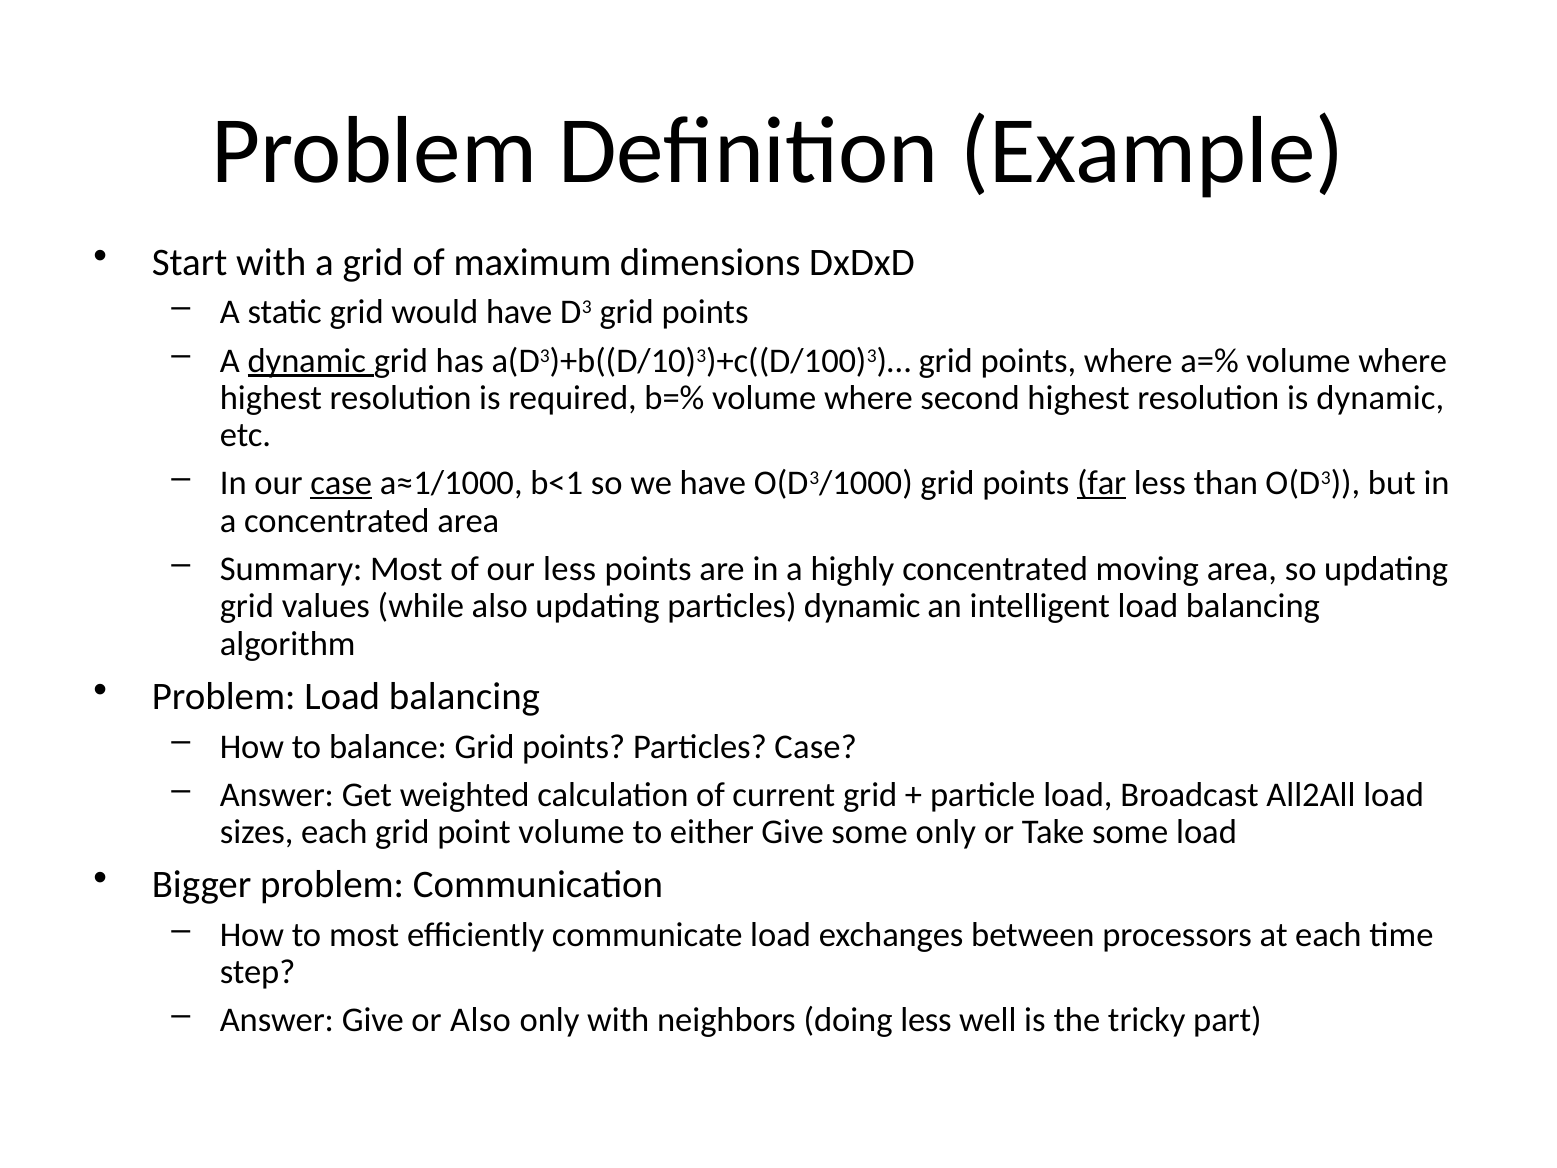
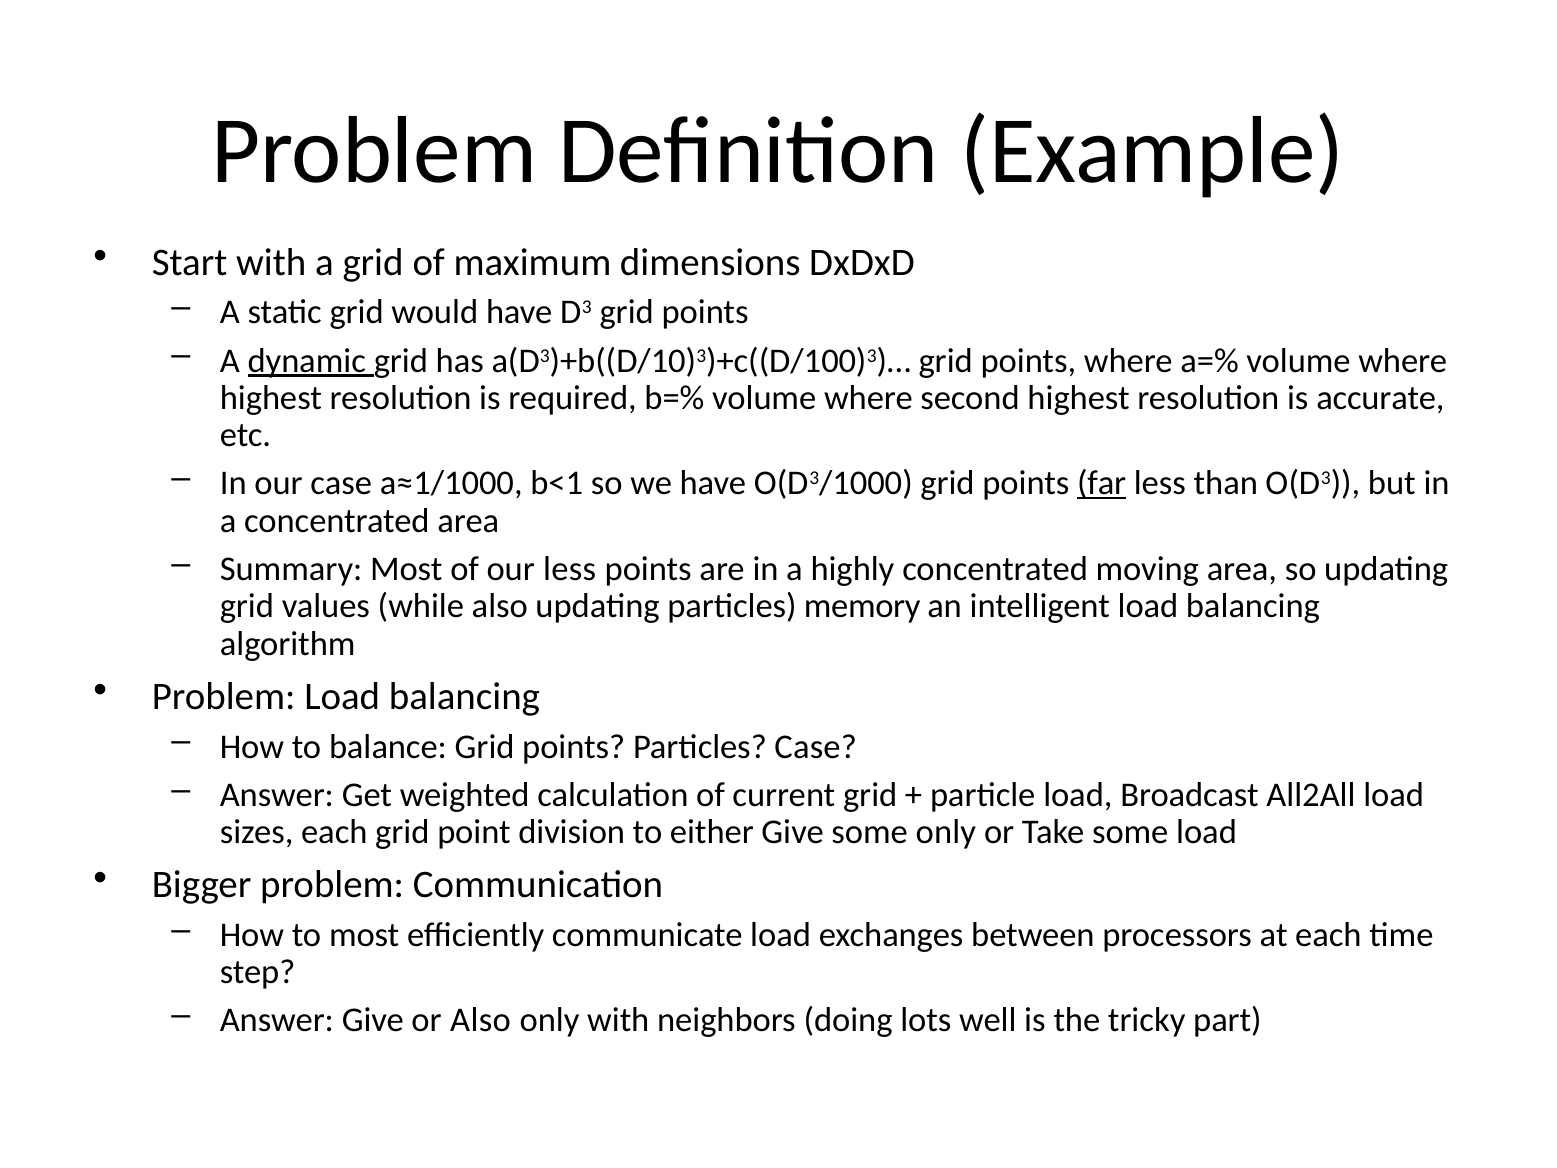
is dynamic: dynamic -> accurate (1380, 398)
case underline: present -> none (341, 483)
particles dynamic: dynamic -> memory (862, 606)
point volume: volume -> division (572, 832)
doing less: less -> lots (926, 1020)
